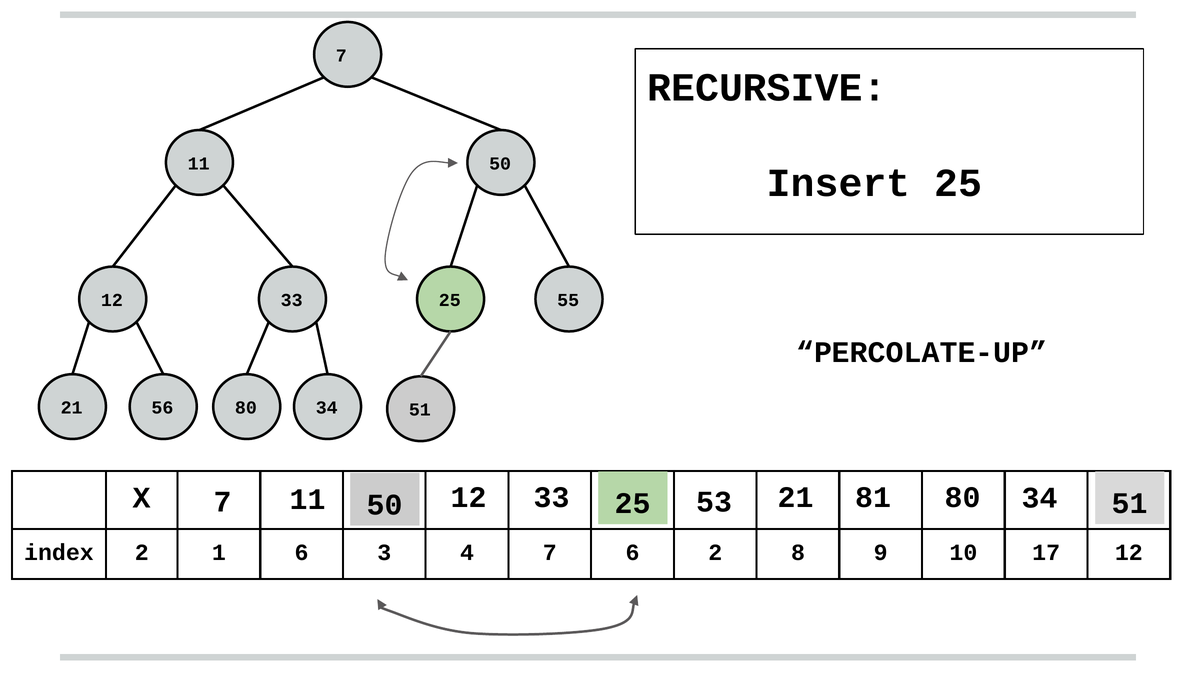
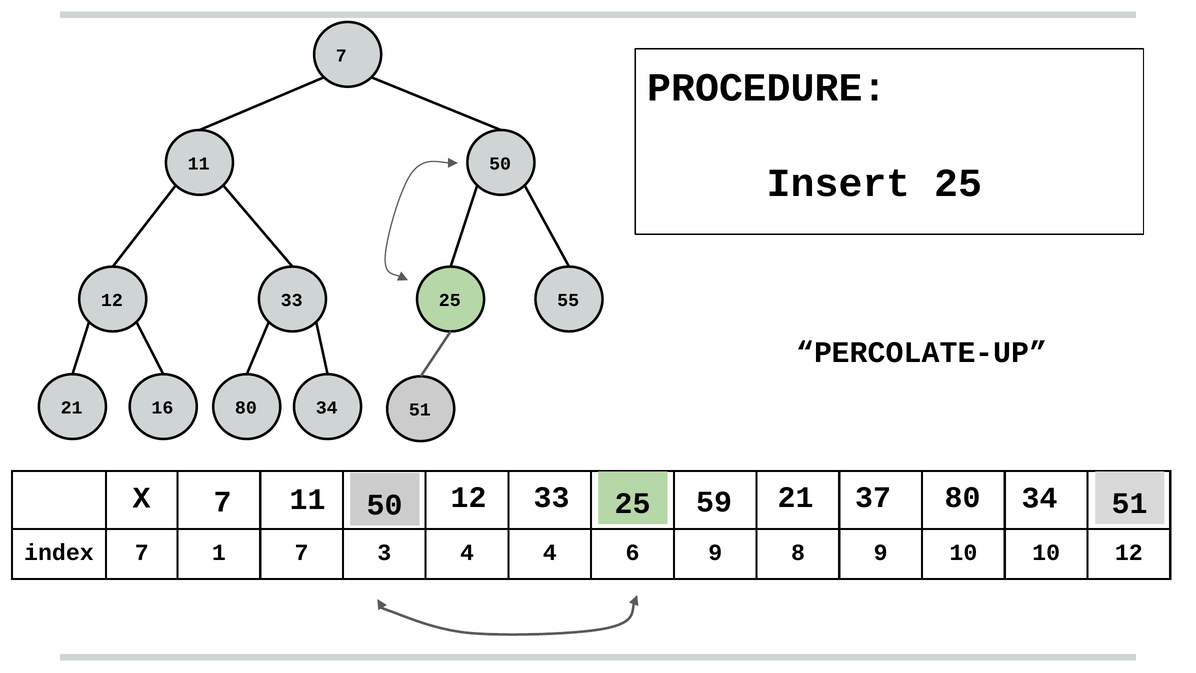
RECURSIVE: RECURSIVE -> PROCEDURE (767, 87)
56: 56 -> 16 (162, 408)
53: 53 -> 59 (714, 502)
81: 81 -> 37 (873, 497)
index 2: 2 -> 7 (142, 552)
1 6: 6 -> 7 (302, 552)
4 7: 7 -> 4 (550, 552)
6 2: 2 -> 9 (715, 552)
10 17: 17 -> 10 (1046, 552)
